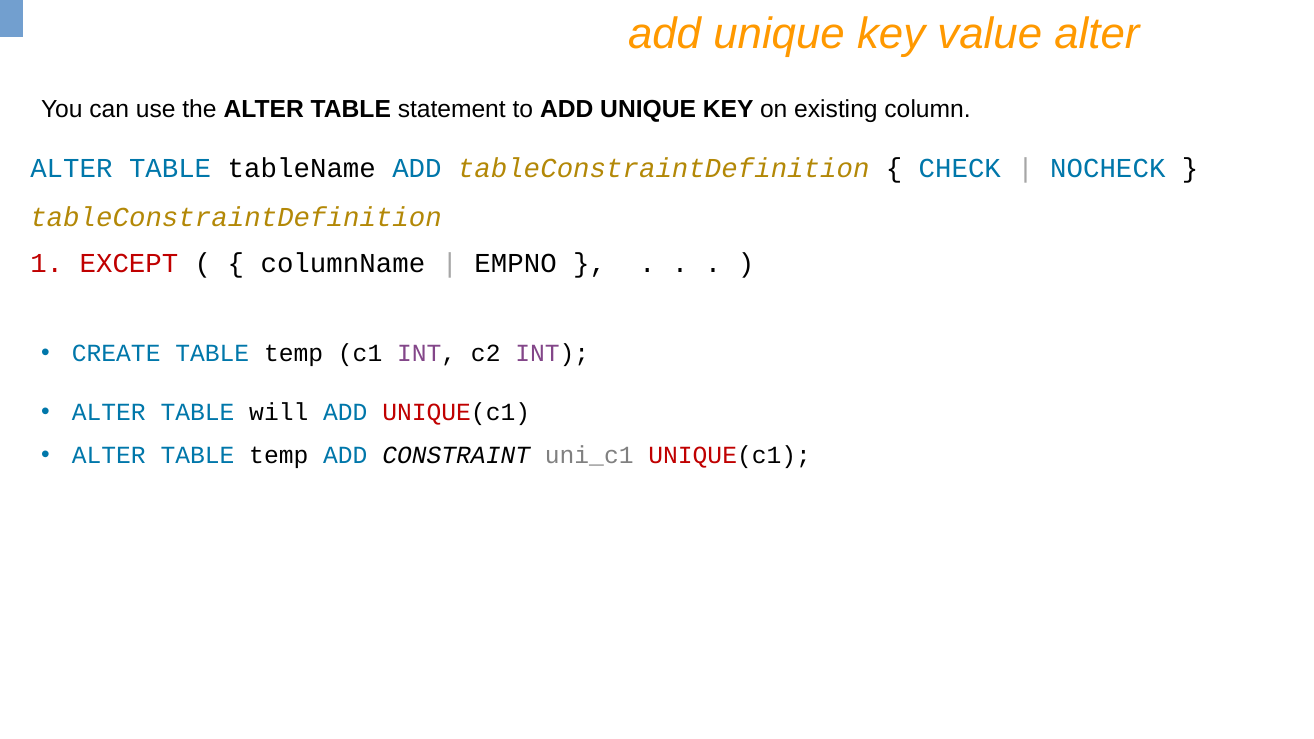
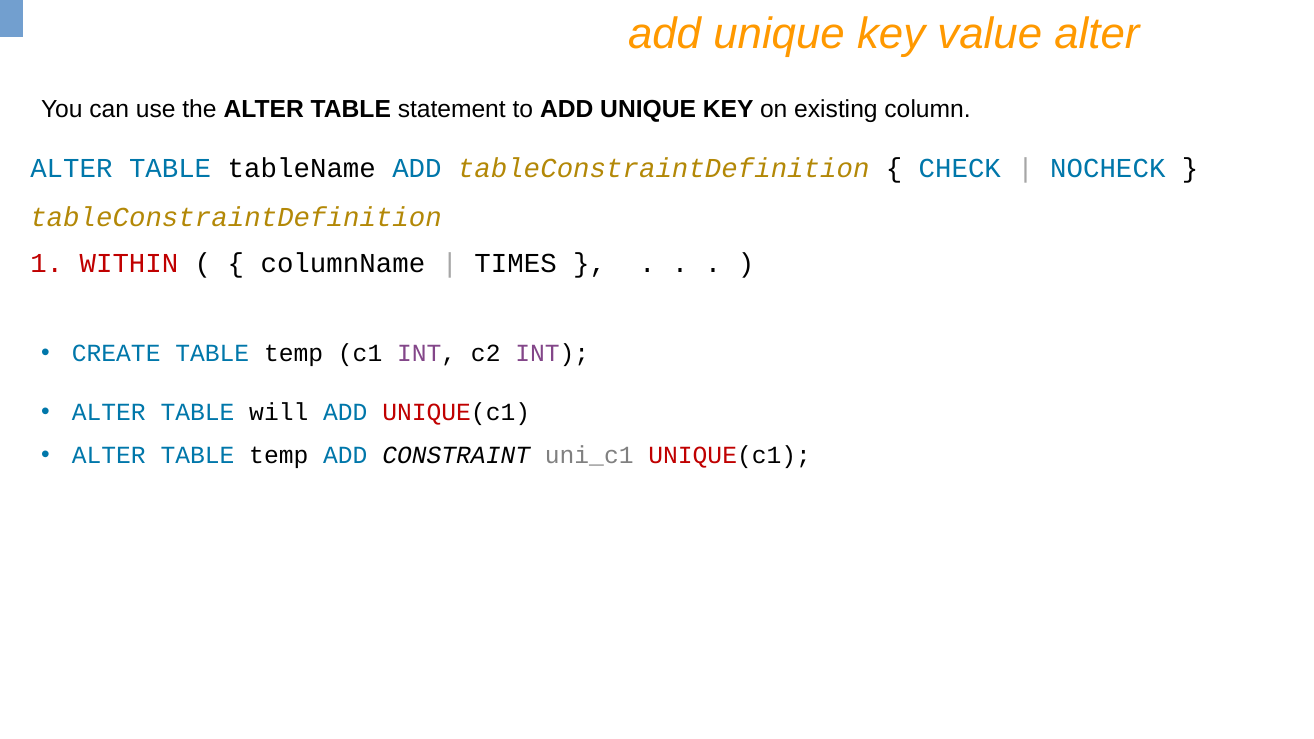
EXCEPT: EXCEPT -> WITHIN (129, 264)
EMPNO: EMPNO -> TIMES (516, 264)
